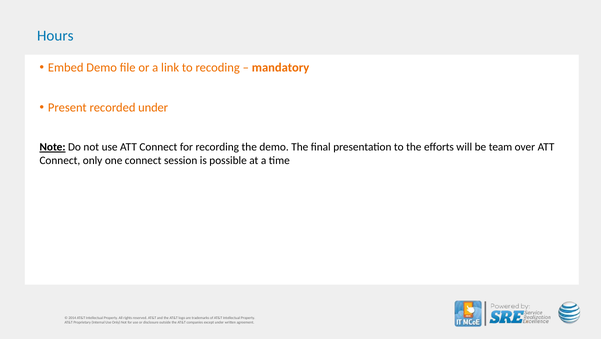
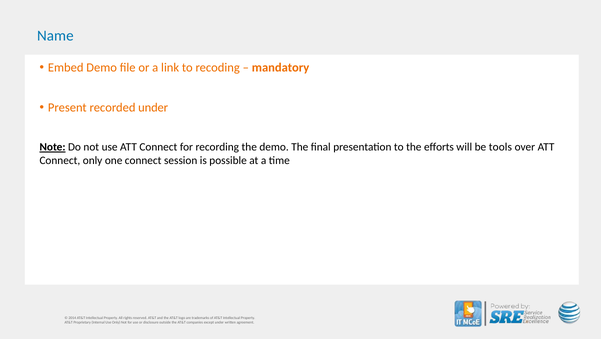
Hours: Hours -> Name (55, 36)
team: team -> tools (500, 147)
